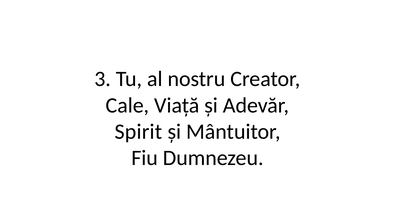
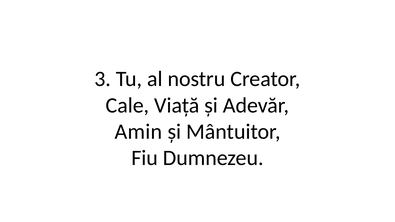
Spirit: Spirit -> Amin (138, 132)
